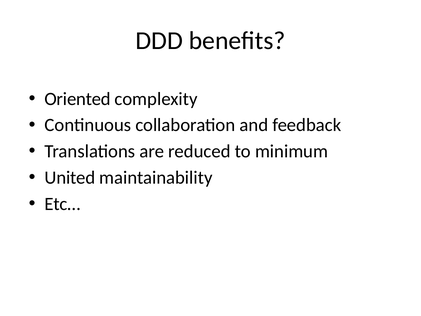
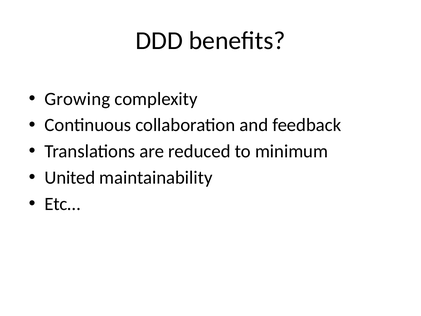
Oriented: Oriented -> Growing (77, 99)
